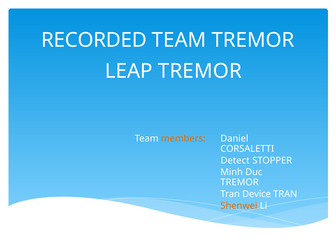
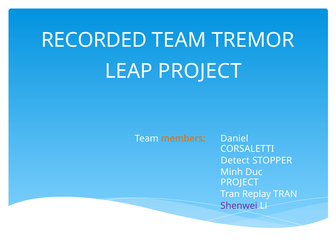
LEAP TREMOR: TREMOR -> PROJECT (200, 71)
TREMOR: TREMOR -> PROJECT (240, 182)
Device: Device -> Replay (257, 194)
Shenwei colour: orange -> purple (239, 206)
